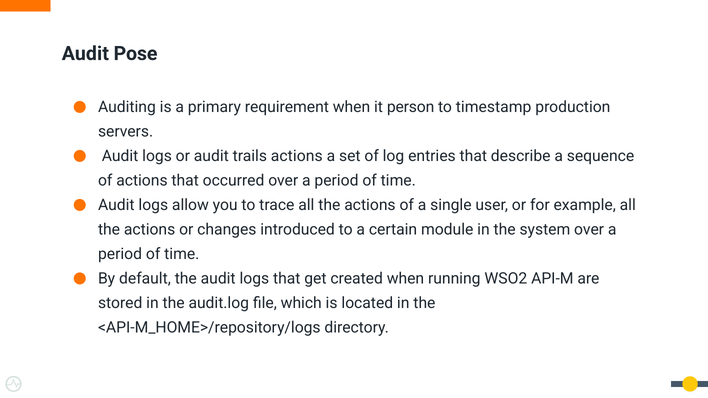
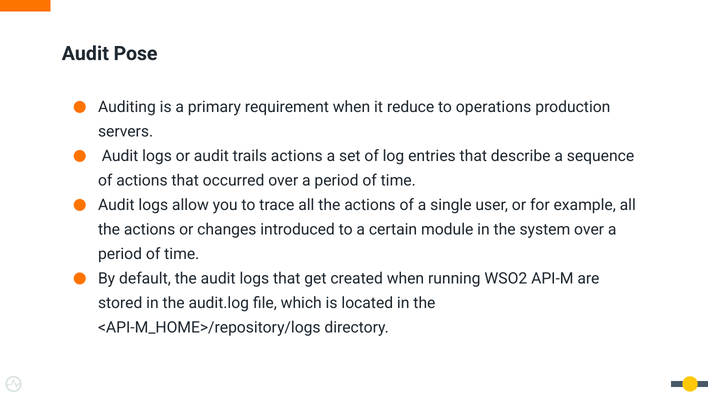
person: person -> reduce (411, 107)
timestamp: timestamp -> operations (494, 107)
